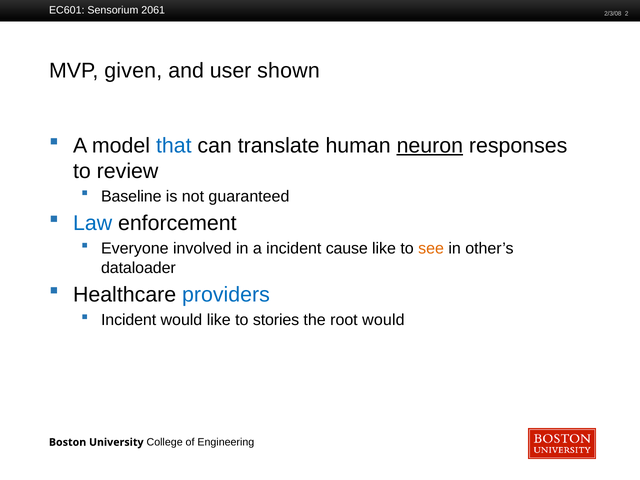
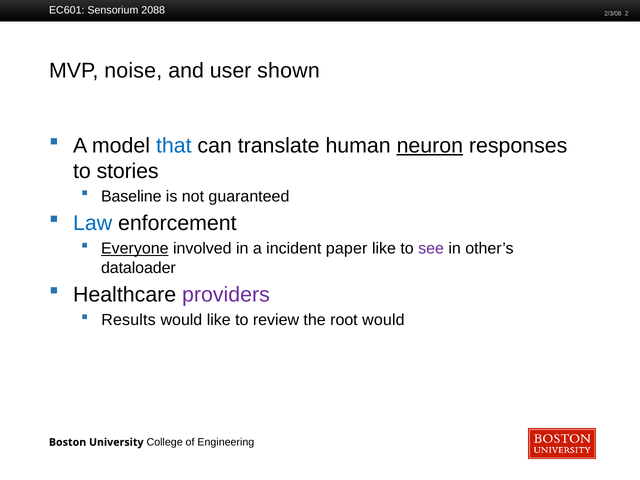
2061: 2061 -> 2088 (153, 10)
given: given -> noise (133, 71)
review: review -> stories (128, 171)
Everyone underline: none -> present (135, 249)
cause: cause -> paper (347, 249)
see colour: orange -> purple (431, 249)
providers colour: blue -> purple (226, 295)
Incident: Incident -> Results (128, 320)
stories: stories -> review (276, 320)
